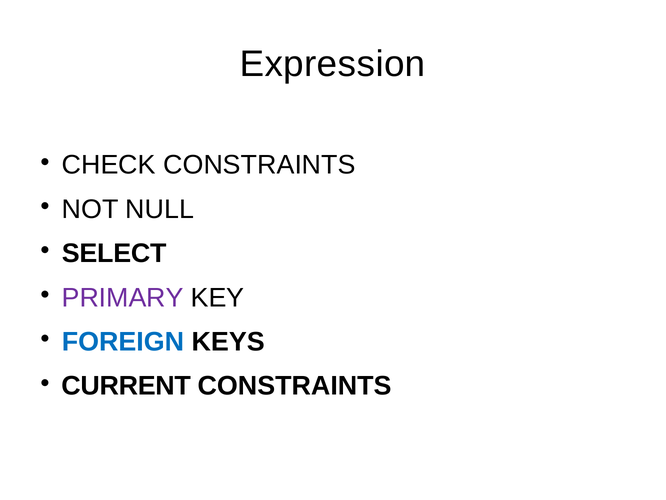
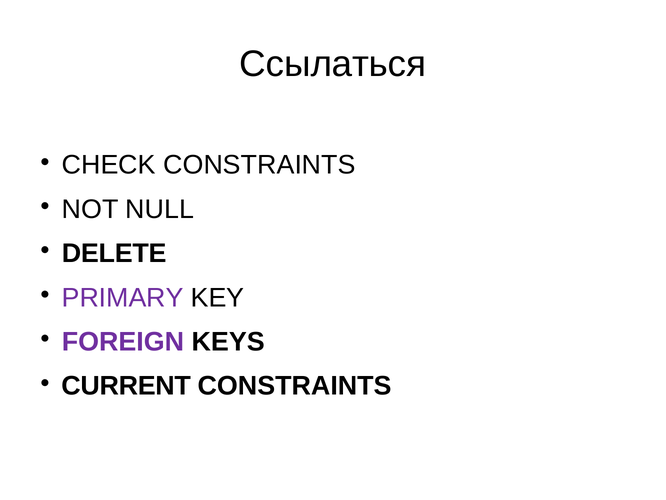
Expression: Expression -> Ссылаться (333, 64)
SELECT: SELECT -> DELETE (114, 253)
FOREIGN colour: blue -> purple (123, 341)
